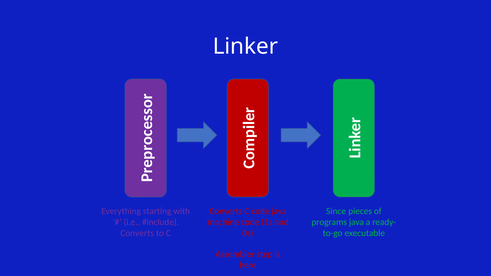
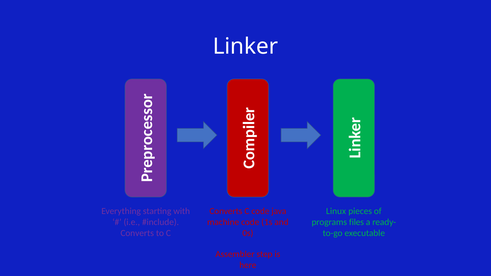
Since: Since -> Linux (336, 211)
programs java: java -> files (356, 222)
